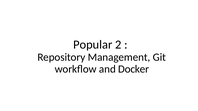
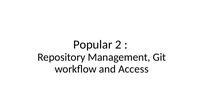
Docker: Docker -> Access (133, 69)
